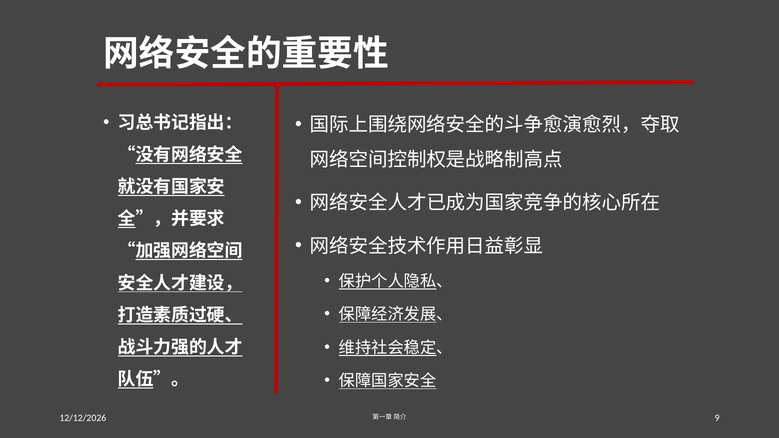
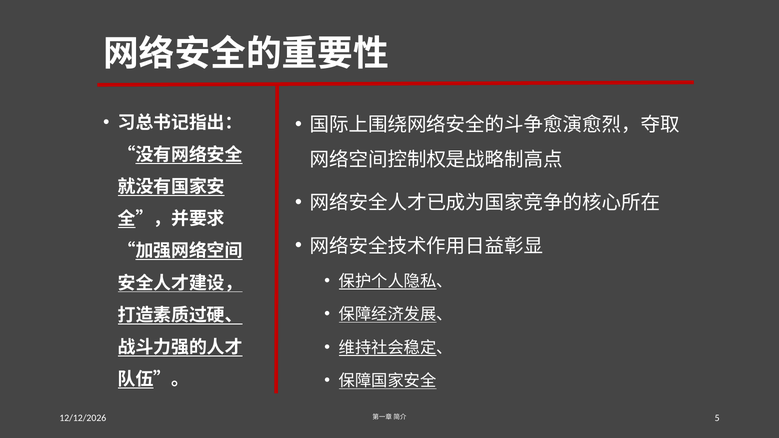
9: 9 -> 5 (717, 418)
